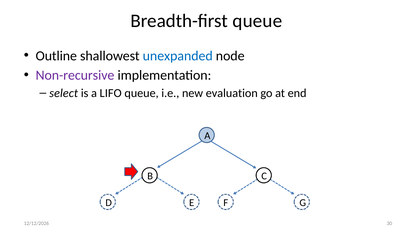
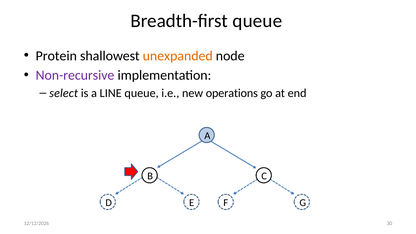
Outline: Outline -> Protein (56, 56)
unexpanded colour: blue -> orange (178, 56)
LIFO: LIFO -> LINE (111, 93)
evaluation: evaluation -> operations (232, 93)
